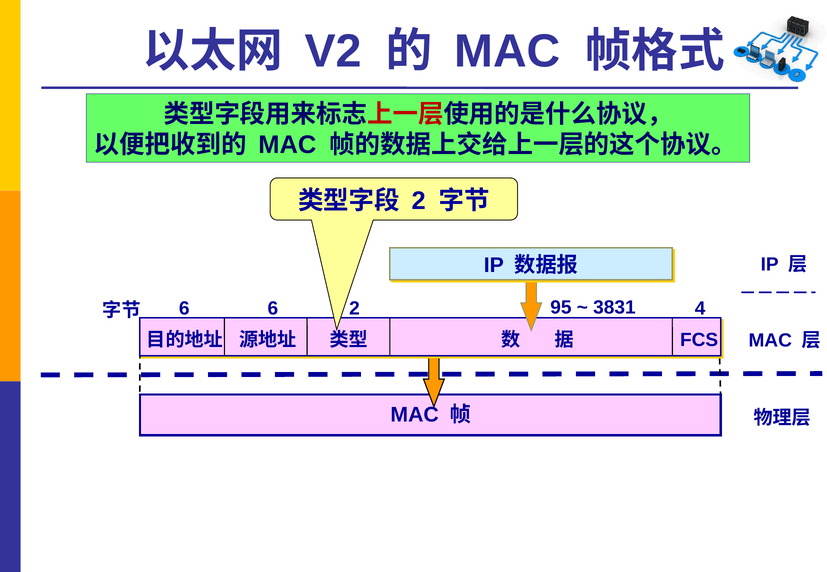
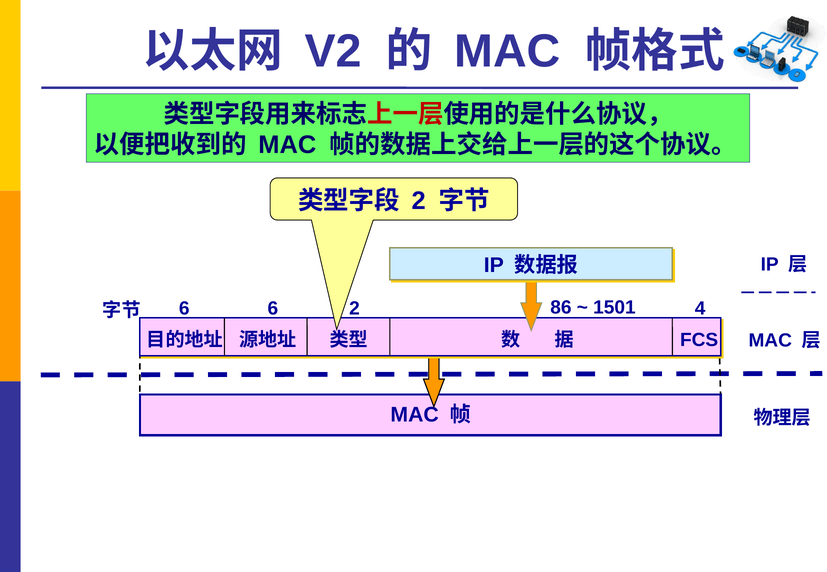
95: 95 -> 86 (561, 308)
3831: 3831 -> 1501 (614, 308)
